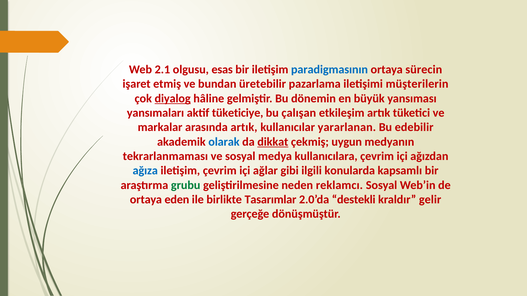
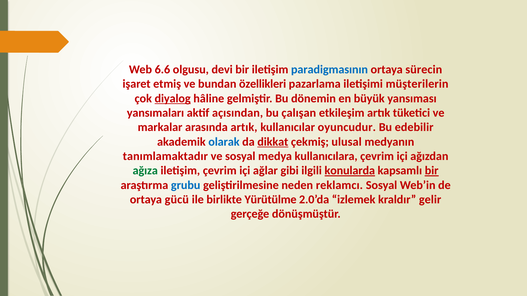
2.1: 2.1 -> 6.6 (162, 70)
esas: esas -> devi (222, 70)
üretebilir: üretebilir -> özellikleri (263, 84)
tüketiciye: tüketiciye -> açısından (238, 113)
yararlanan: yararlanan -> oyuncudur (347, 128)
uygun: uygun -> ulusal (347, 142)
tekrarlanmaması: tekrarlanmaması -> tanımlamaktadır (165, 156)
ağıza colour: blue -> green (145, 171)
konularda underline: none -> present (350, 171)
bir underline: none -> present (432, 171)
grubu colour: green -> blue (186, 185)
eden: eden -> gücü (177, 200)
Tasarımlar: Tasarımlar -> Yürütülme (271, 200)
destekli: destekli -> izlemek (354, 200)
